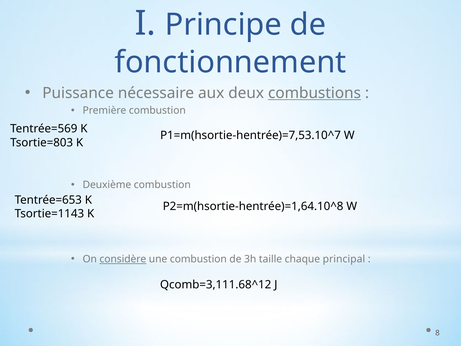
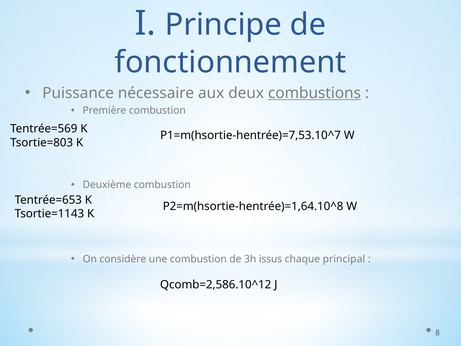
considère underline: present -> none (123, 259)
taille: taille -> issus (271, 259)
Qcomb=3,111.68^12: Qcomb=3,111.68^12 -> Qcomb=2,586.10^12 (216, 284)
